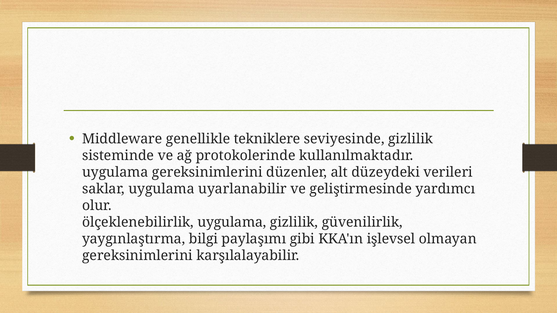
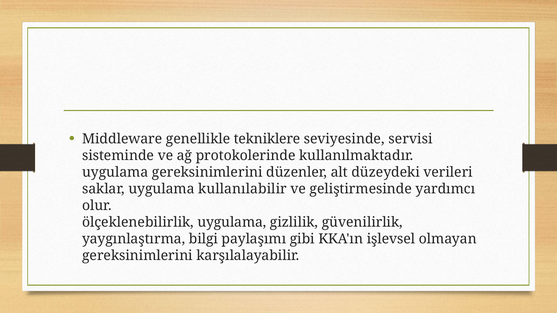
seviyesinde gizlilik: gizlilik -> servisi (411, 139)
uyarlanabilir: uyarlanabilir -> kullanılabilir (242, 189)
